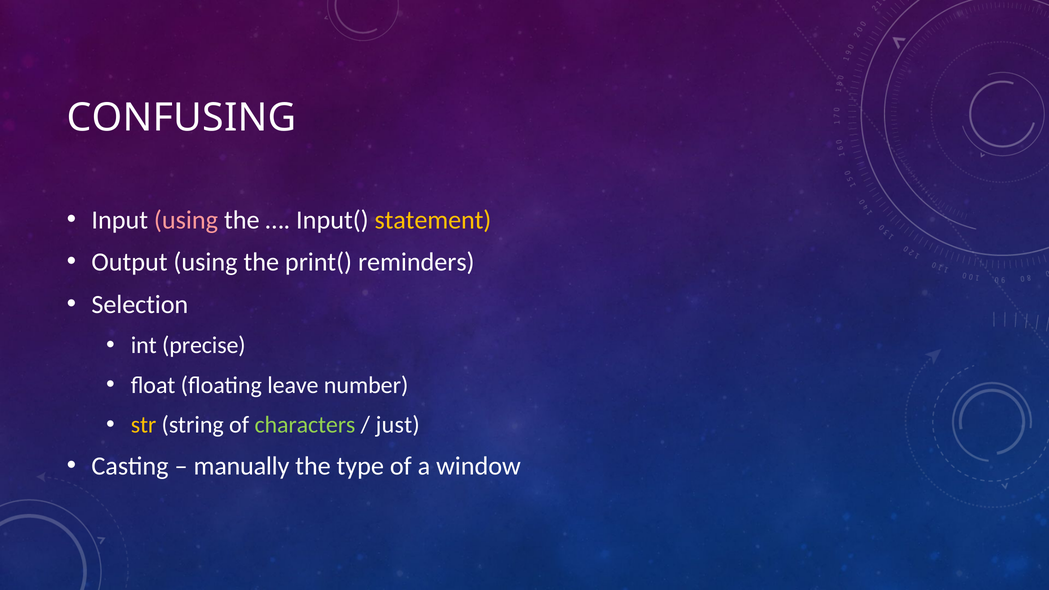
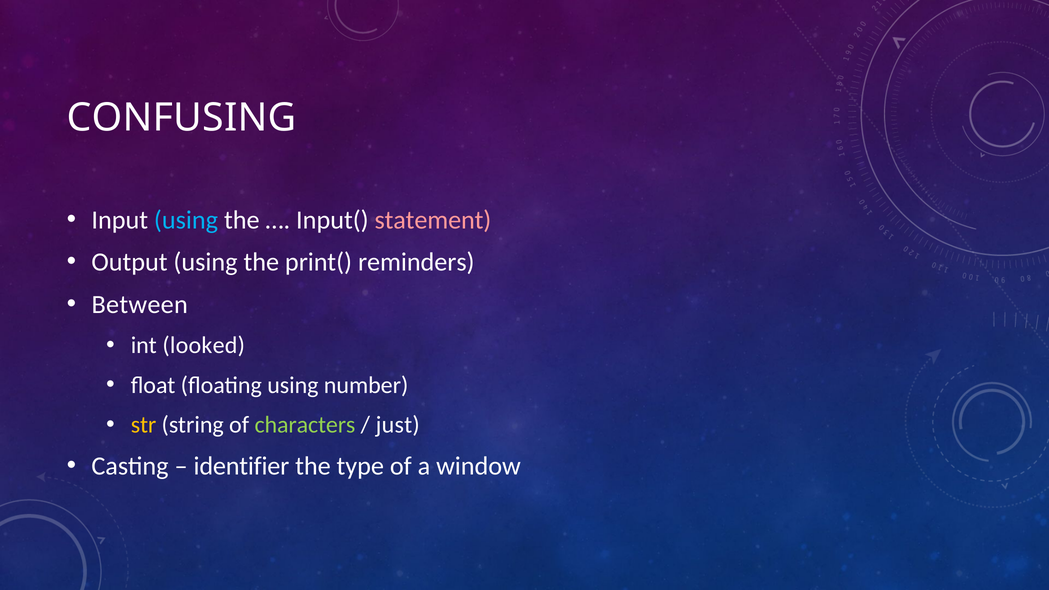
using colour: pink -> light blue (186, 220)
statement colour: yellow -> pink (433, 220)
Selection: Selection -> Between (140, 305)
precise: precise -> looked (204, 346)
floating leave: leave -> using (293, 385)
manually: manually -> identifier (241, 466)
